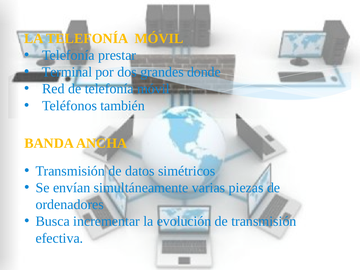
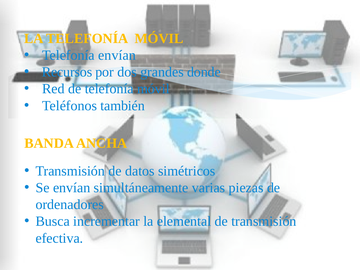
Telefonía prestar: prestar -> envían (117, 55)
Terminal: Terminal -> Recursos (67, 72)
evolución: evolución -> elemental (184, 221)
